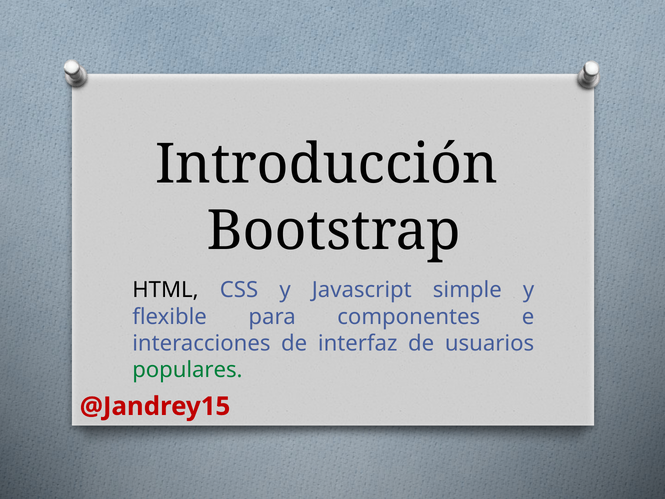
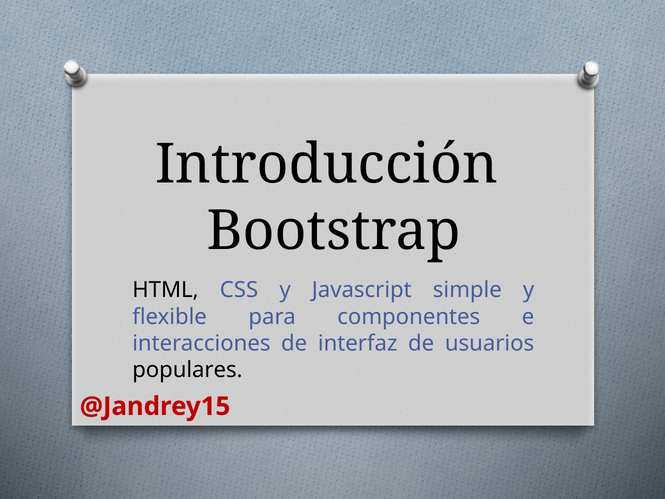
populares colour: green -> black (187, 370)
